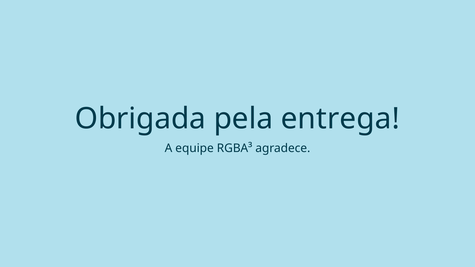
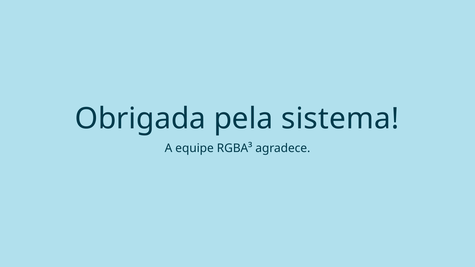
entrega: entrega -> sistema (340, 119)
